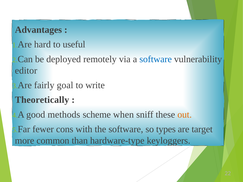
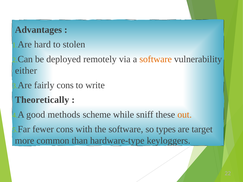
useful: useful -> stolen (74, 45)
software colour: blue -> orange (156, 59)
editor: editor -> either (26, 71)
fairly goal: goal -> cons (65, 85)
when: when -> while (124, 115)
